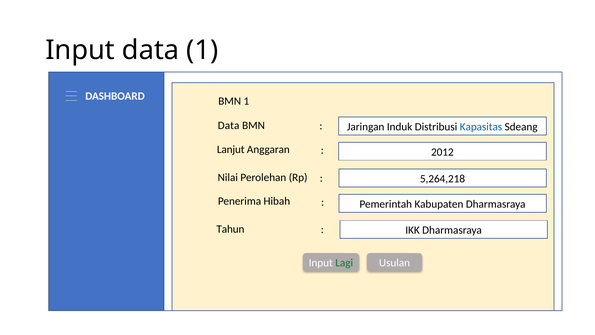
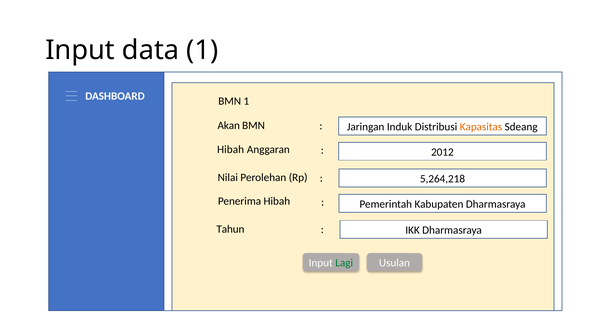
Data: Data -> Akan (229, 125)
Kapasitas colour: blue -> orange (481, 127)
Lanjut: Lanjut -> Hibah (231, 150)
